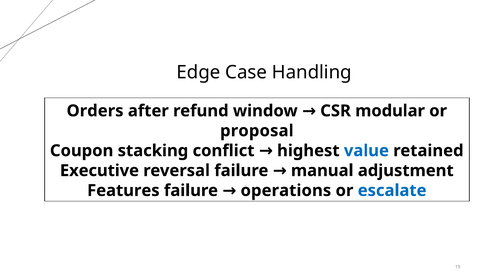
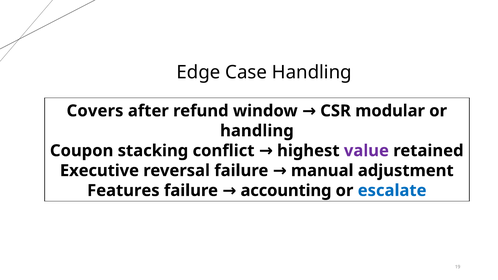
Orders: Orders -> Covers (95, 111)
proposal: proposal -> handling (257, 131)
value colour: blue -> purple (366, 151)
operations: operations -> accounting (286, 191)
